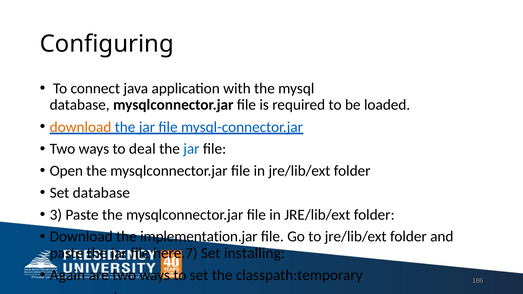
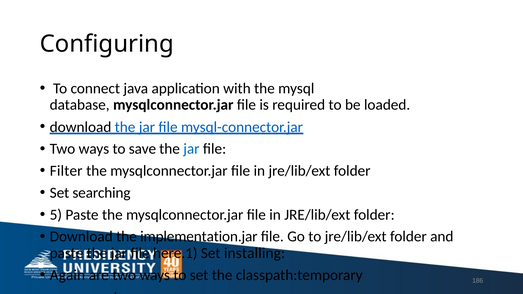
download colour: orange -> black (81, 127)
deal: deal -> save (142, 149)
Open: Open -> Filter (66, 171)
Set database: database -> searching (101, 193)
3: 3 -> 5 (56, 215)
here.7: here.7 -> here.1 (175, 253)
